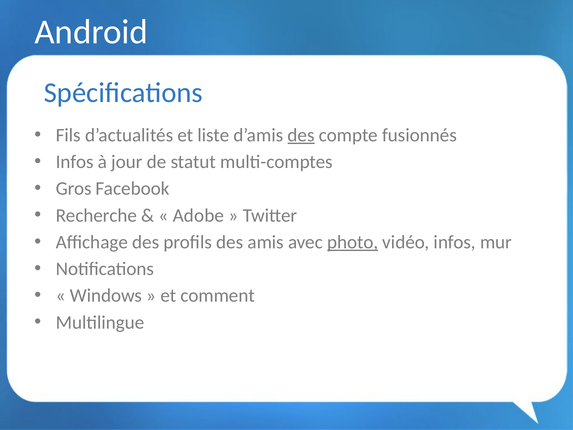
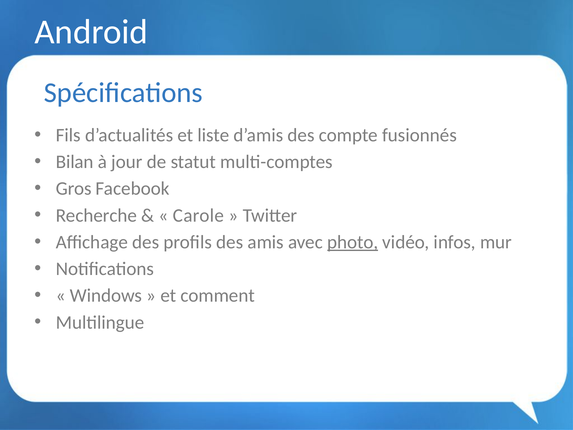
des underline: present -> none (301, 135)
Infos: Infos -> Bilan (75, 162)
Adobe: Adobe -> Carole (198, 215)
